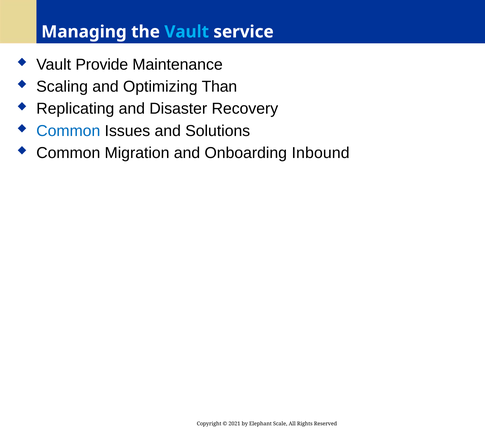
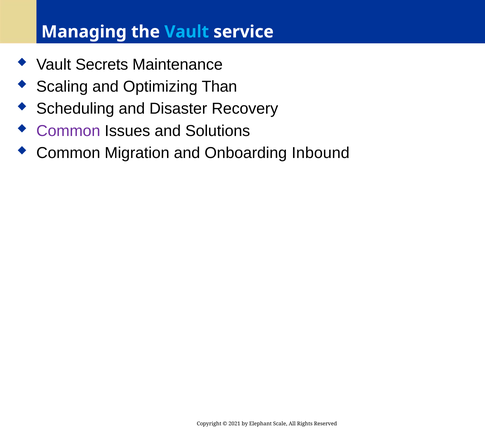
Provide: Provide -> Secrets (102, 64)
Replicating: Replicating -> Scheduling (75, 109)
Common colour: blue -> purple (68, 131)
